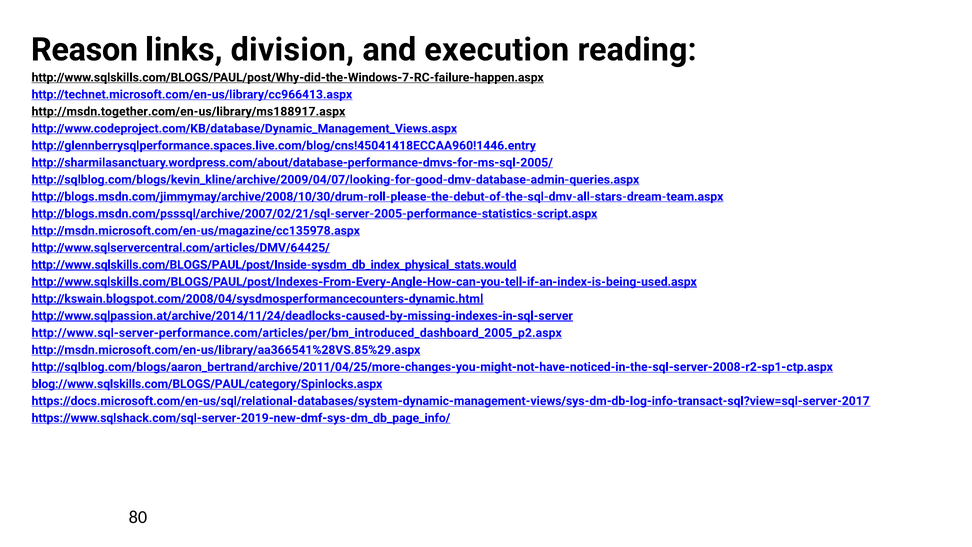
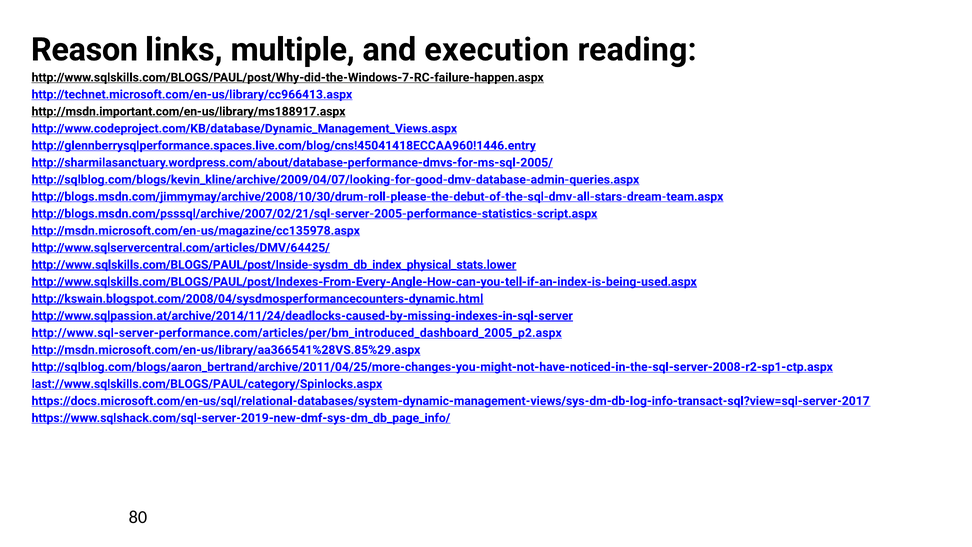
division: division -> multiple (293, 50)
http://msdn.together.com/en-us/library/ms188917.aspx: http://msdn.together.com/en-us/library/ms188917.aspx -> http://msdn.important.com/en-us/library/ms188917.aspx (188, 111)
http://www.sqlskills.com/BLOGS/PAUL/post/Inside-sysdm_db_index_physical_stats.would: http://www.sqlskills.com/BLOGS/PAUL/post/Inside-sysdm_db_index_physical_stats.would -> http://www.sqlskills.com/BLOGS/PAUL/post/Inside-sysdm_db_index_physical_stats.lower (274, 265)
blog://www.sqlskills.com/BLOGS/PAUL/category/Spinlocks.aspx: blog://www.sqlskills.com/BLOGS/PAUL/category/Spinlocks.aspx -> last://www.sqlskills.com/BLOGS/PAUL/category/Spinlocks.aspx (207, 384)
